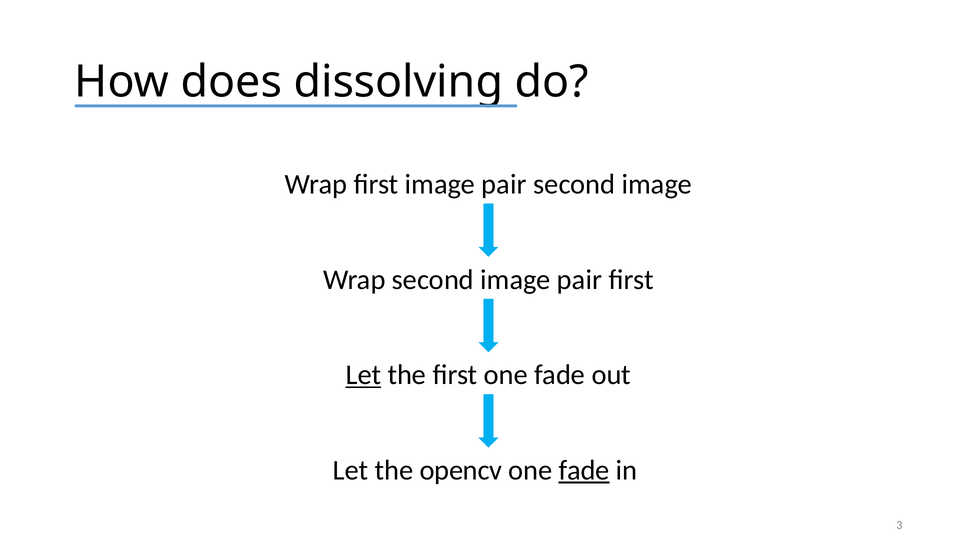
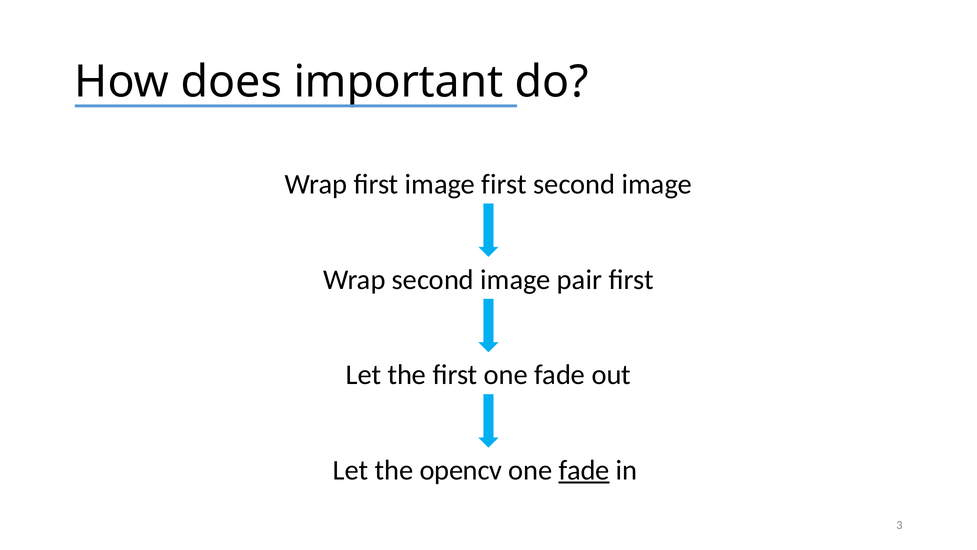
dissolving: dissolving -> important (398, 82)
first image pair: pair -> first (504, 184)
Let underline: present -> none (363, 375)
